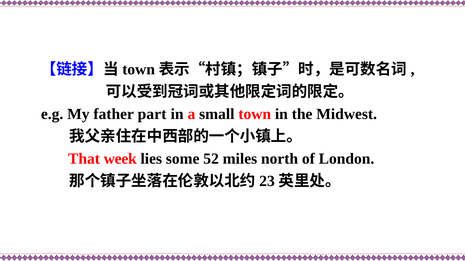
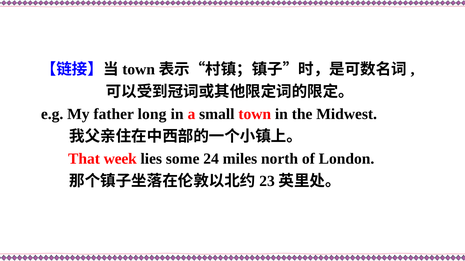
part: part -> long (152, 114)
52: 52 -> 24 (211, 159)
